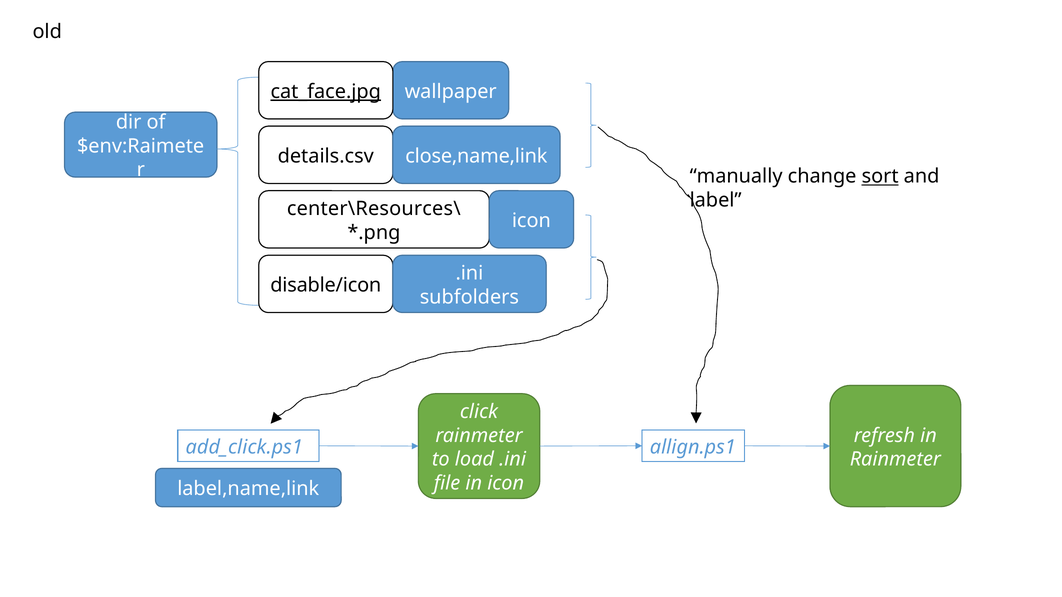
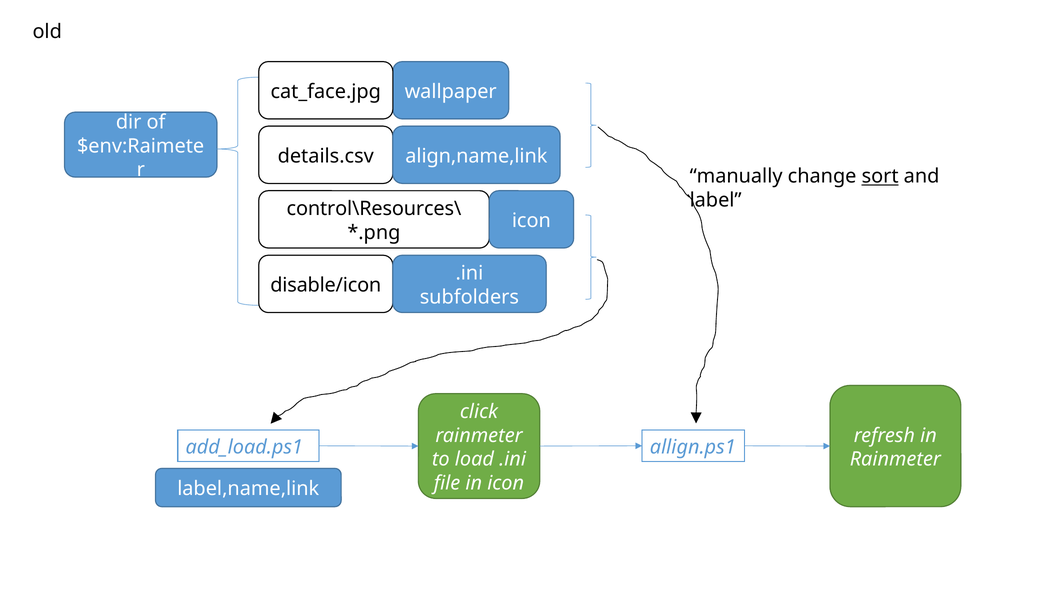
cat_face.jpg underline: present -> none (326, 92)
close,name,link: close,name,link -> align,name,link (476, 156)
center\Resources\: center\Resources\ -> control\Resources\ (374, 209)
add_click.ps1: add_click.ps1 -> add_load.ps1 (244, 447)
